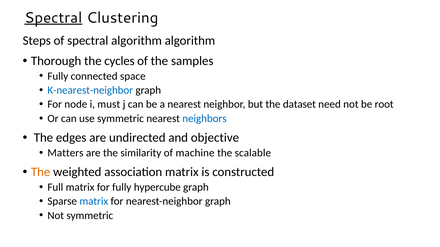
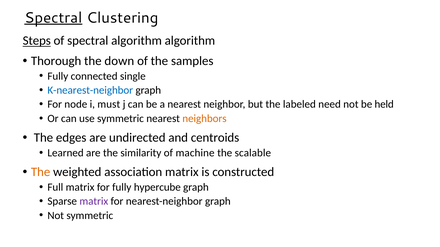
Steps underline: none -> present (37, 41)
cycles: cycles -> down (119, 61)
space: space -> single (133, 76)
dataset: dataset -> labeled (299, 105)
root: root -> held (384, 105)
neighbors colour: blue -> orange (204, 119)
objective: objective -> centroids (215, 138)
Matters: Matters -> Learned (66, 153)
matrix colour: blue -> purple (94, 202)
